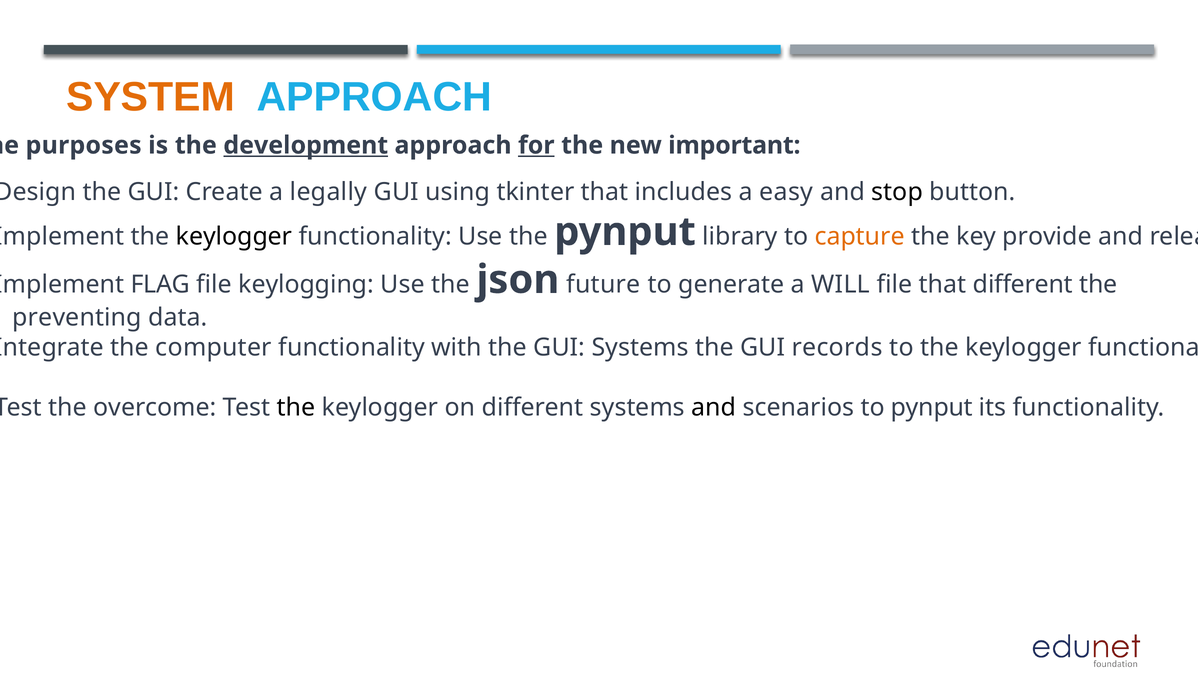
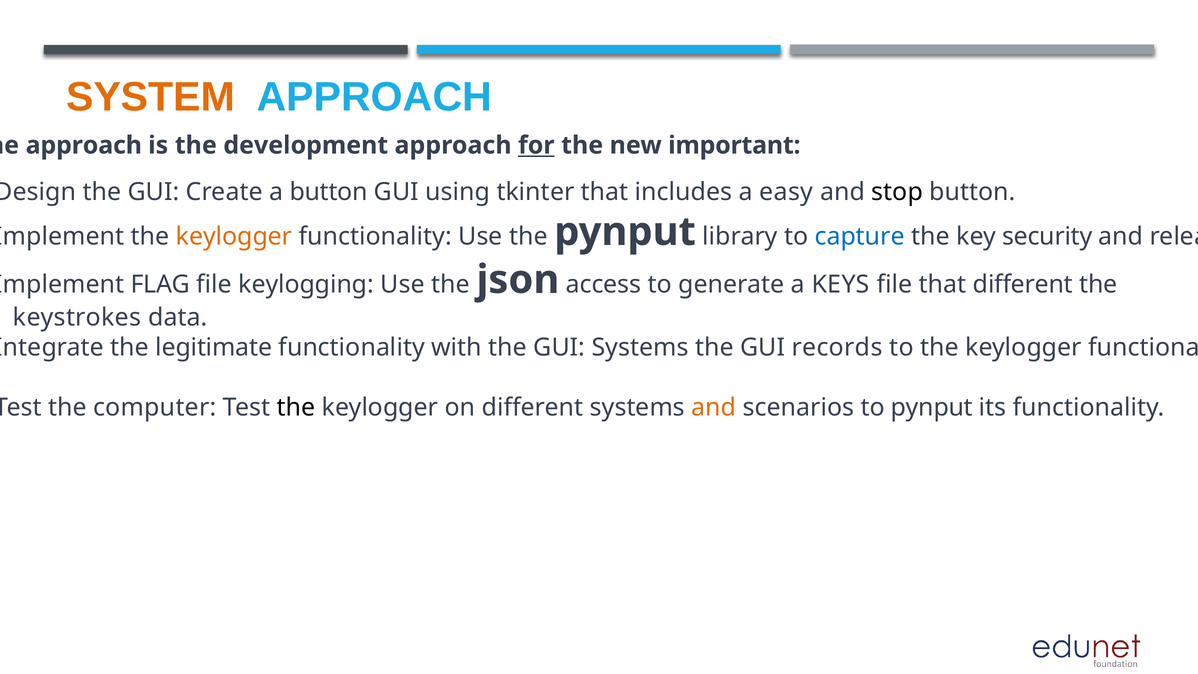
purposes: purposes -> approach (84, 145)
development underline: present -> none (306, 145)
a legally: legally -> button (329, 192)
keylogger colour: black -> orange (234, 237)
capture colour: orange -> blue (860, 237)
provide: provide -> security (1047, 237)
future: future -> access (604, 285)
WILL: WILL -> KEYS (841, 285)
preventing: preventing -> keystrokes (77, 318)
computer: computer -> legitimate (214, 348)
overcome: overcome -> computer (155, 407)
and colour: black -> orange (714, 407)
